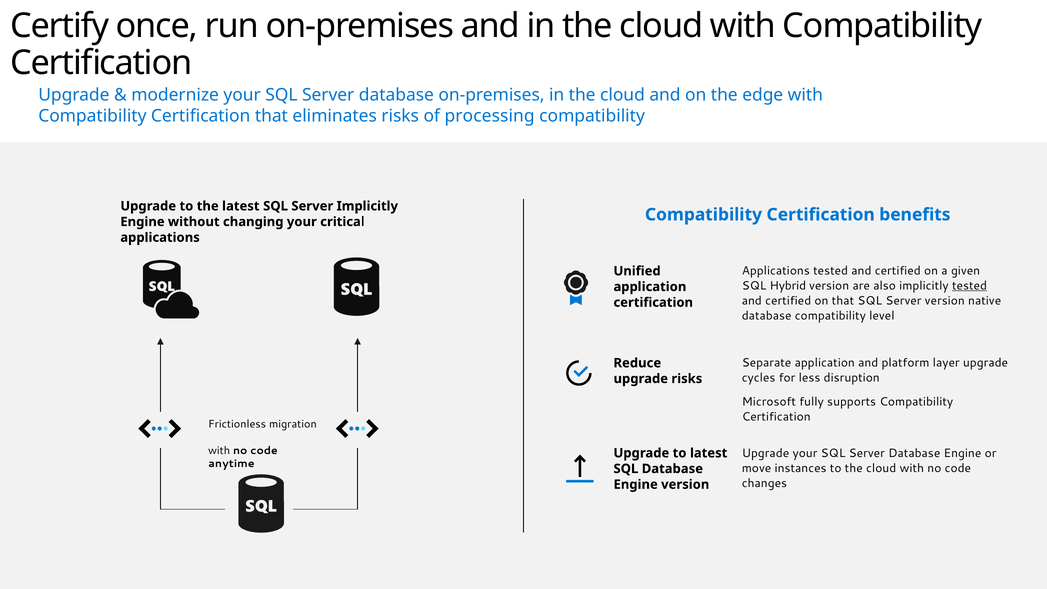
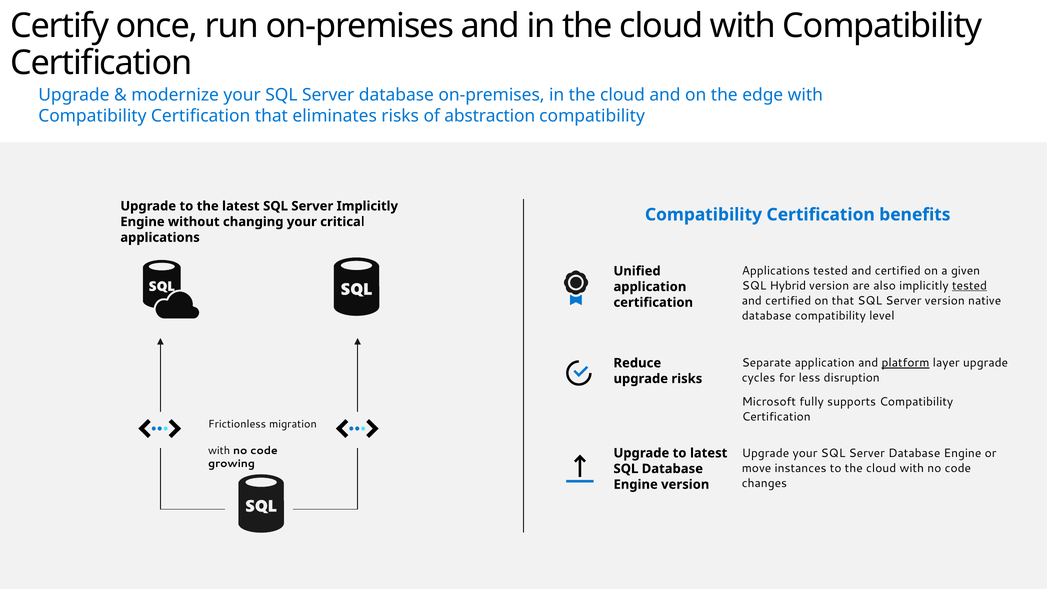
processing: processing -> abstraction (490, 116)
platform underline: none -> present (905, 363)
anytime: anytime -> growing (232, 464)
